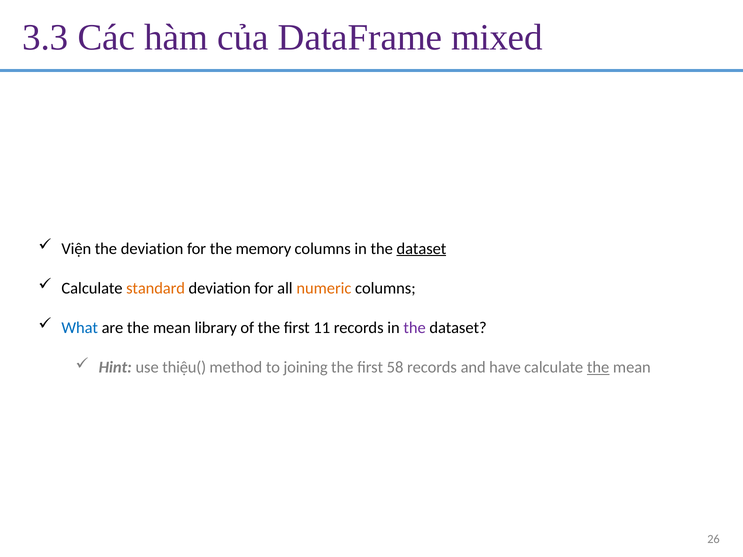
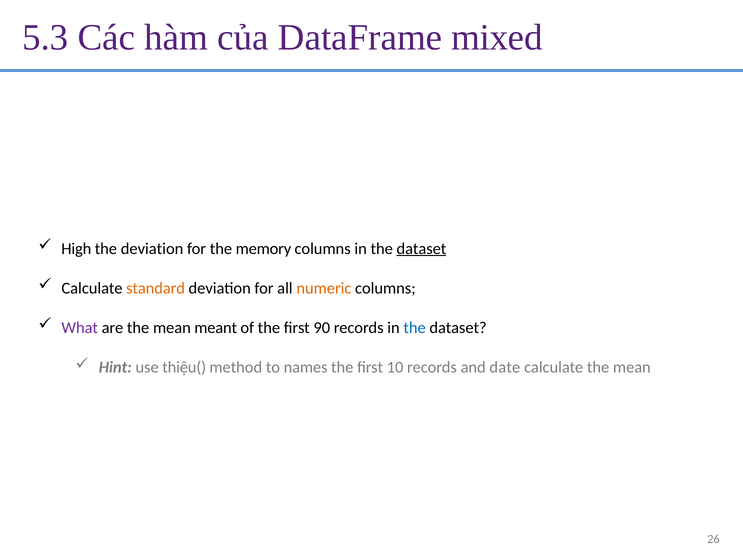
3.3: 3.3 -> 5.3 (45, 37)
Viện: Viện -> High (76, 249)
What colour: blue -> purple (80, 328)
library: library -> meant (216, 328)
11: 11 -> 90 (322, 328)
the colour: purple -> blue (415, 328)
joining: joining -> names (306, 368)
58: 58 -> 10 (395, 368)
have: have -> date (505, 368)
the underline: present -> none (598, 368)
